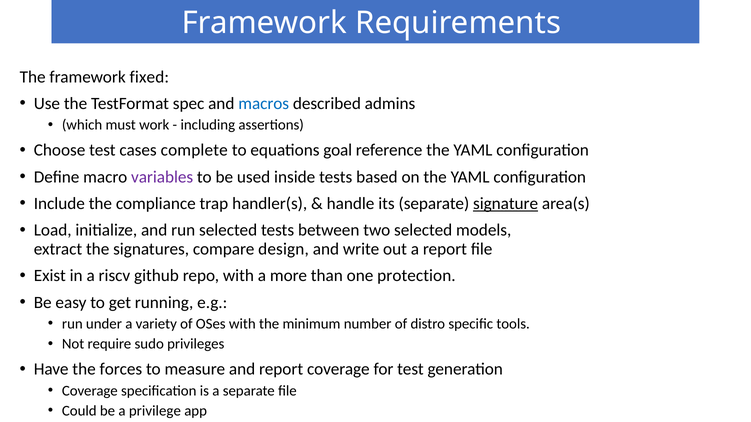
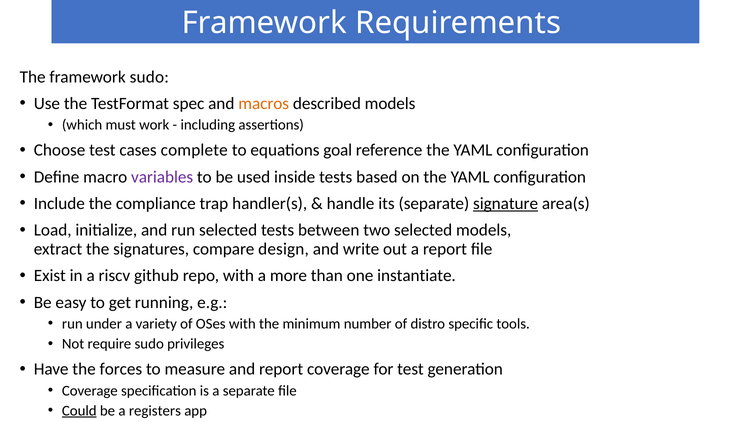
framework fixed: fixed -> sudo (149, 77)
macros colour: blue -> orange (264, 104)
described admins: admins -> models (390, 104)
protection: protection -> instantiate (417, 276)
Could underline: none -> present (79, 411)
privilege: privilege -> registers (155, 411)
